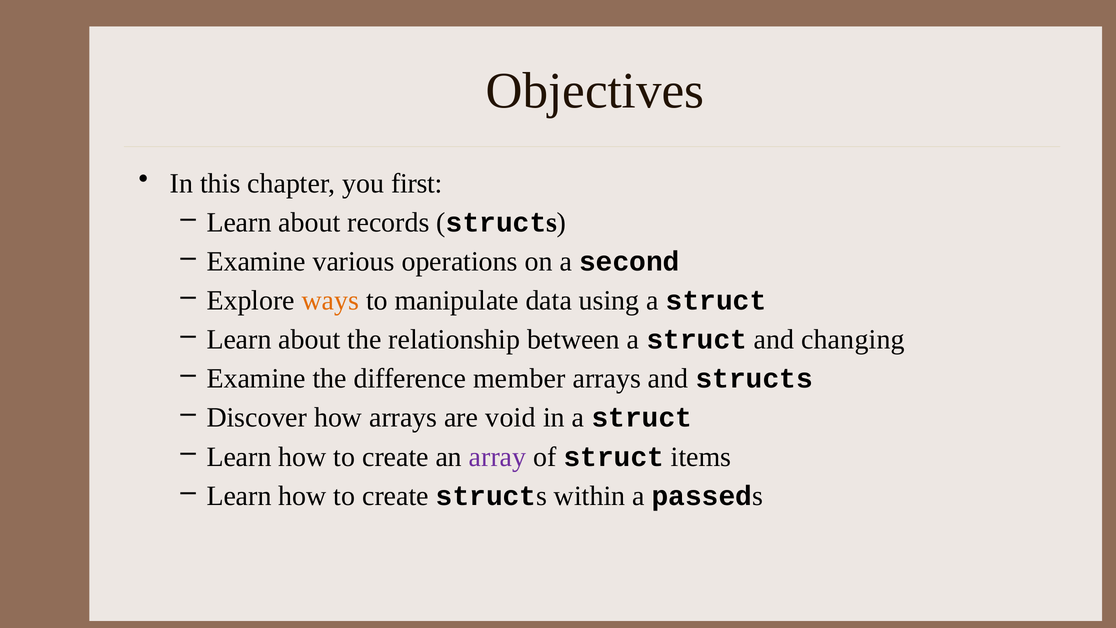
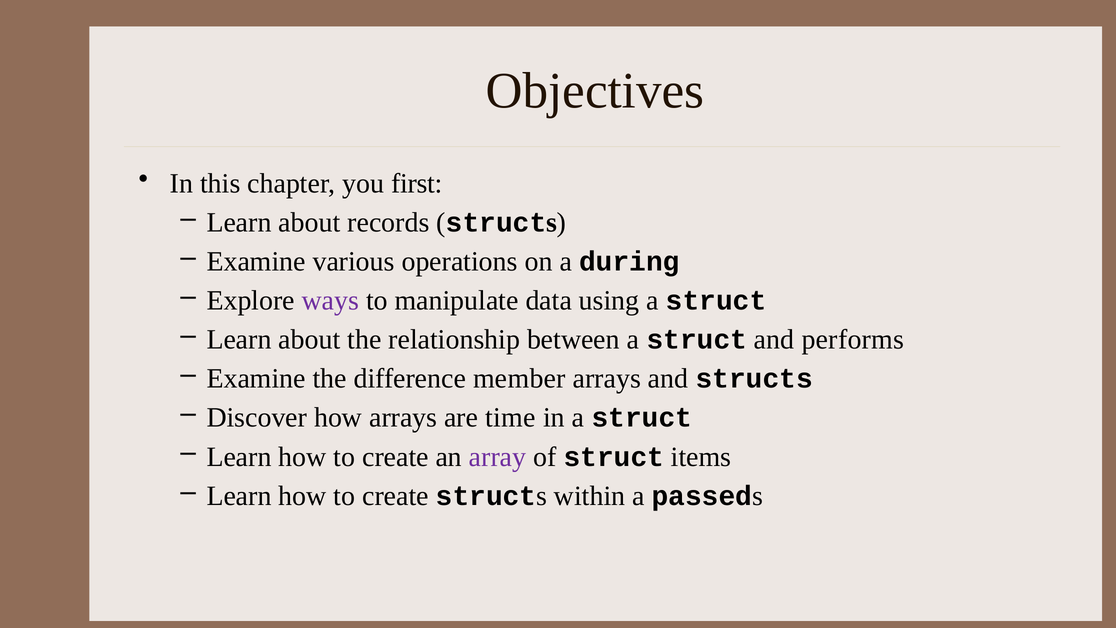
second: second -> during (629, 261)
ways colour: orange -> purple (330, 300)
changing: changing -> performs (853, 339)
void: void -> time (511, 418)
